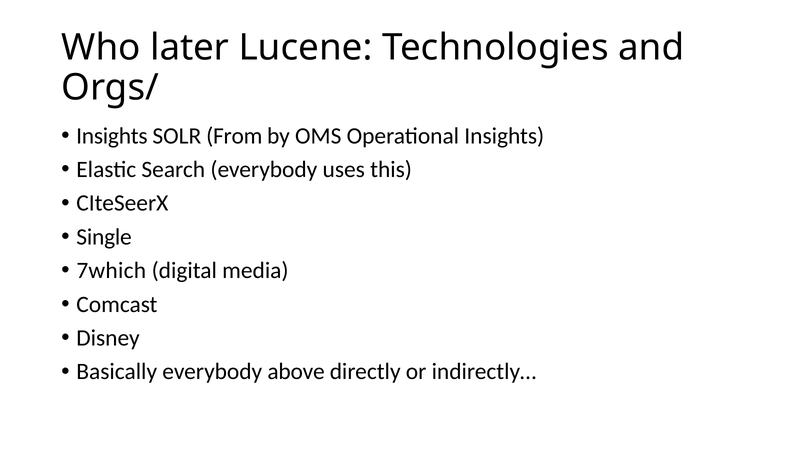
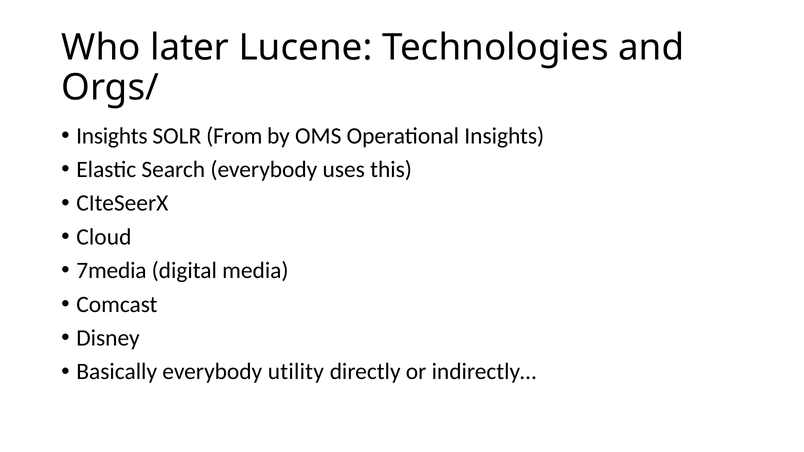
Single: Single -> Cloud (104, 237)
7which: 7which -> 7media (111, 271)
above: above -> utility (296, 372)
